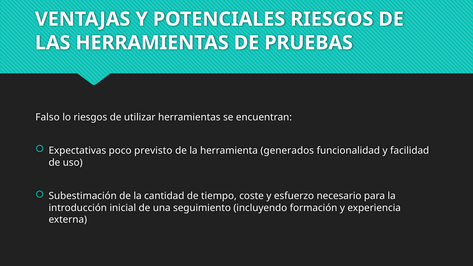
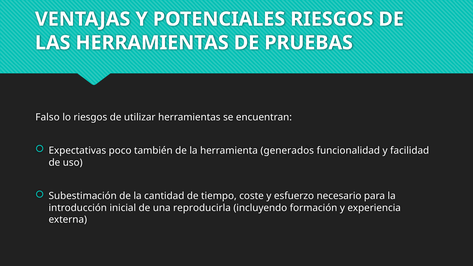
previsto: previsto -> también (153, 151)
seguimiento: seguimiento -> reproducirla (202, 208)
